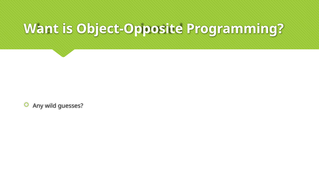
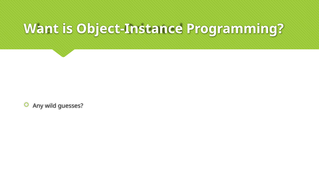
Object-Opposite: Object-Opposite -> Object-Instance (130, 29)
